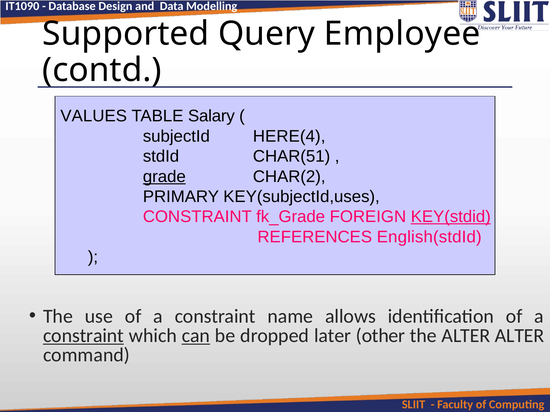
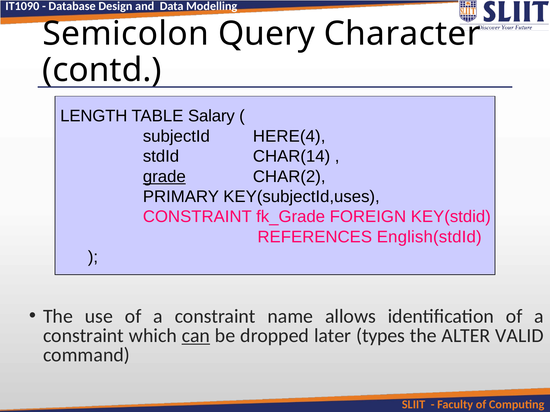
Supported: Supported -> Semicolon (126, 34)
Employee: Employee -> Character (402, 34)
VALUES: VALUES -> LENGTH (94, 116)
CHAR(51: CHAR(51 -> CHAR(14 (292, 157)
KEY(stdid underline: present -> none (451, 217)
constraint underline: present -> none (83, 336)
other: other -> types (381, 336)
ALTER ALTER: ALTER -> VALID (519, 336)
